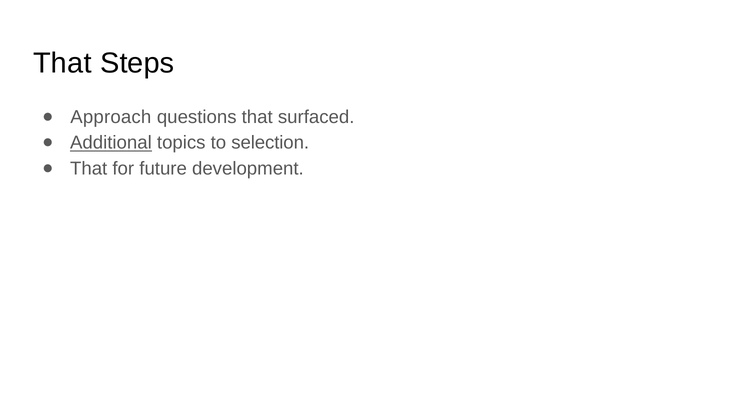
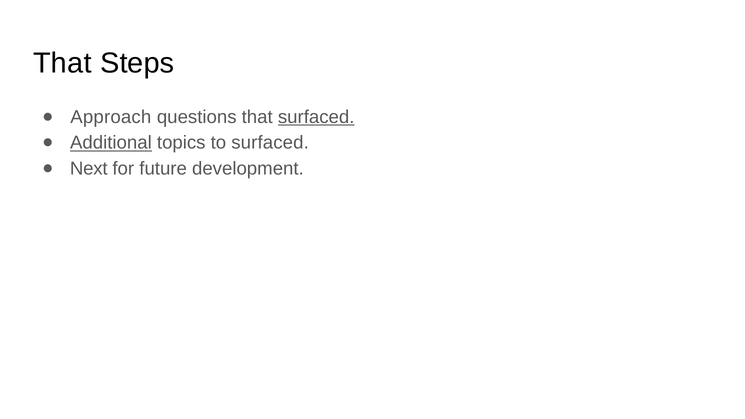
surfaced underline: none -> present (316, 117)
to selection: selection -> surfaced (270, 143)
That: That -> Next (89, 169)
